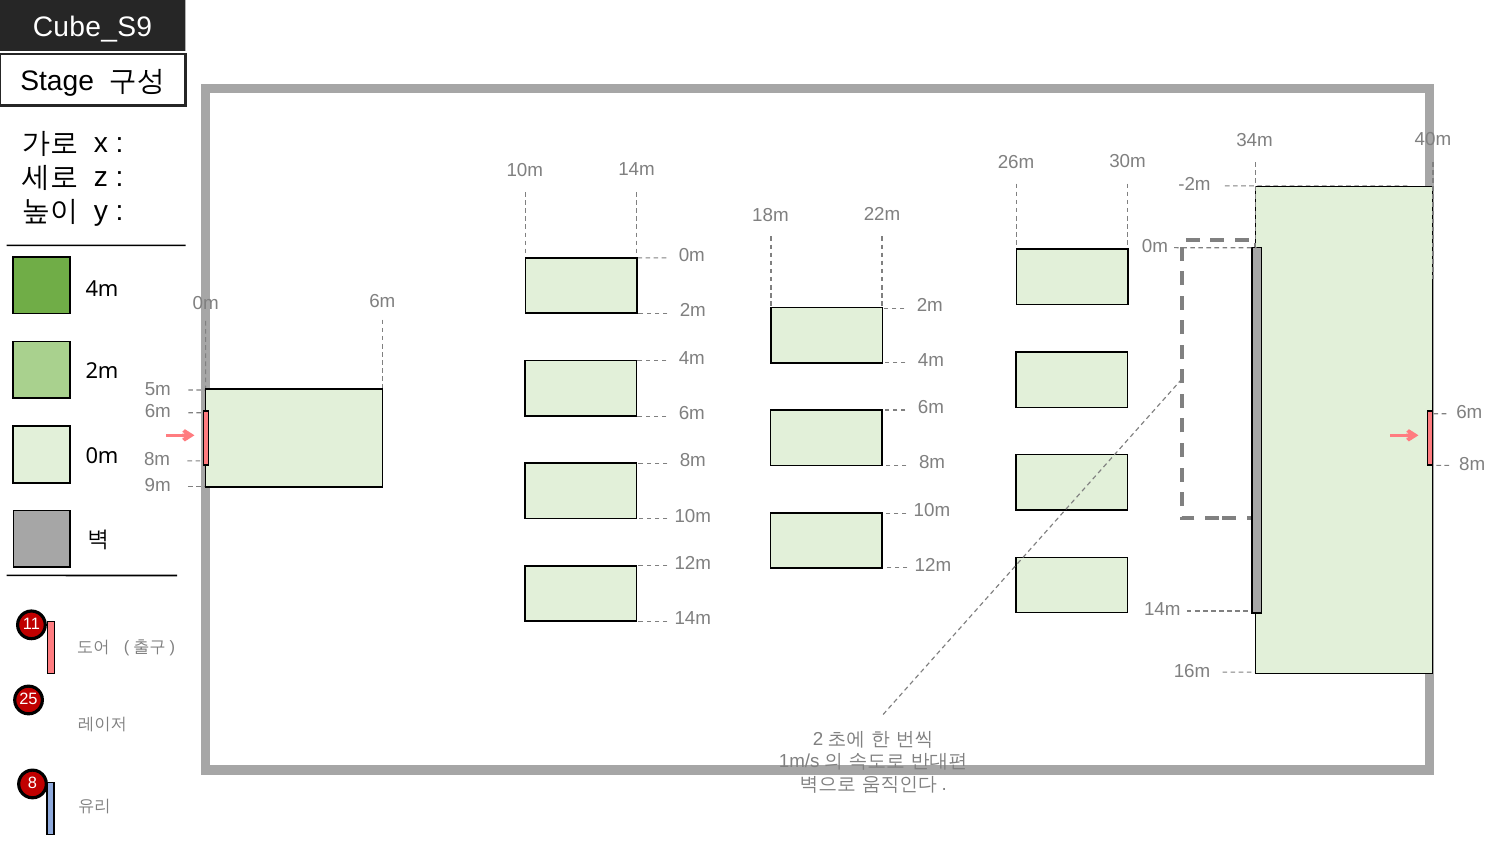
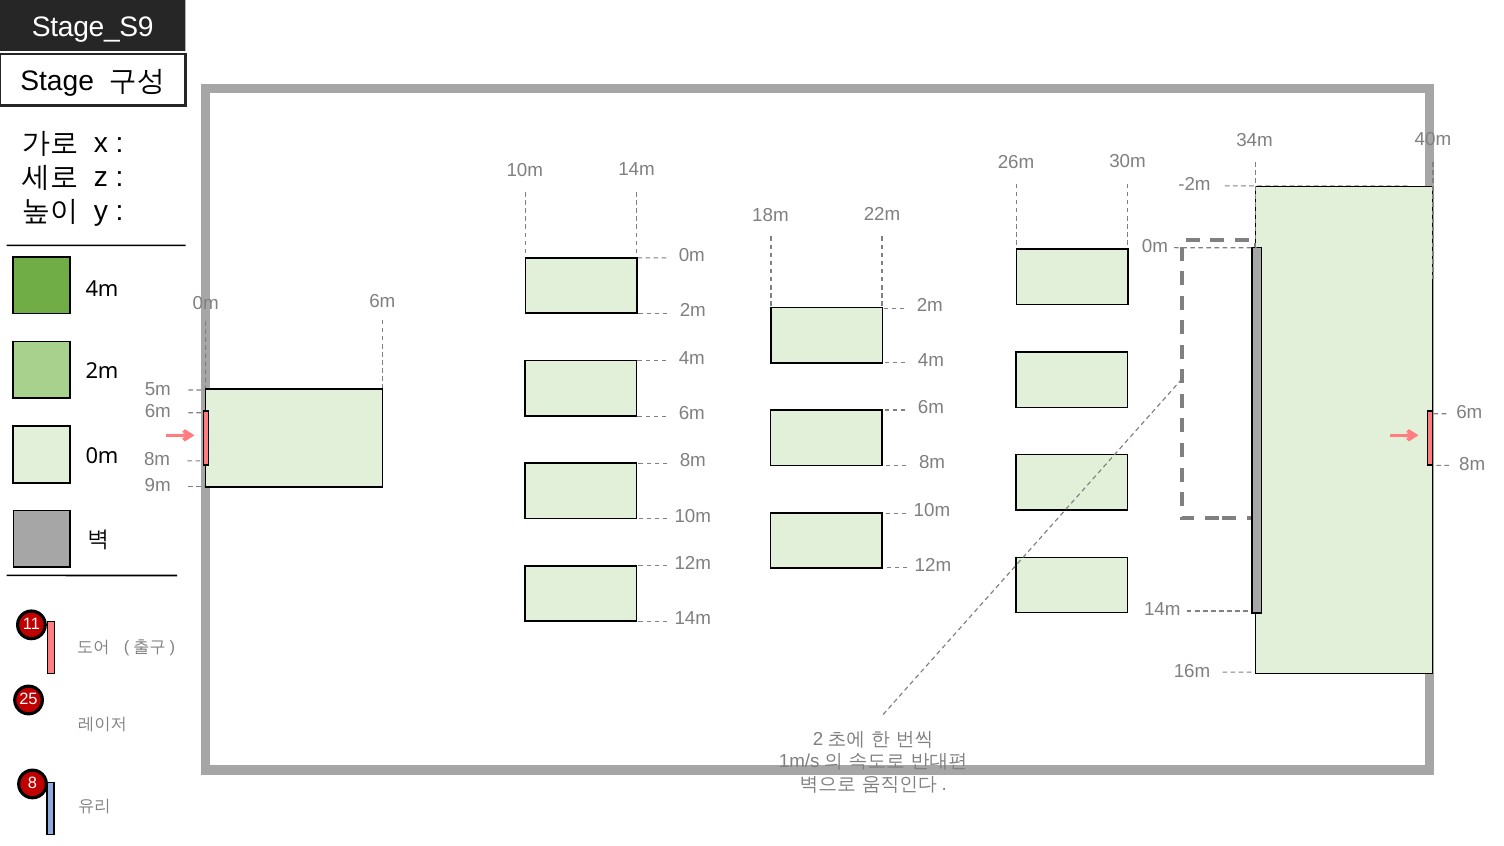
Cube_S9: Cube_S9 -> Stage_S9 (93, 27)
